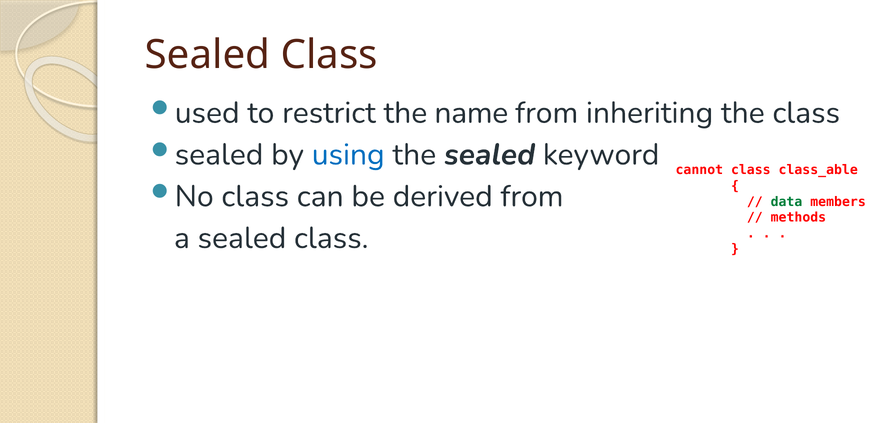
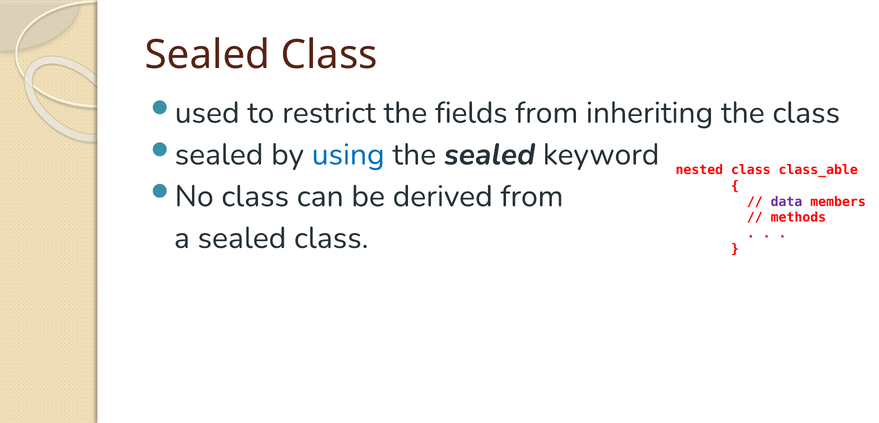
name: name -> fields (471, 113)
cannot: cannot -> nested (699, 170)
data colour: green -> purple (786, 202)
